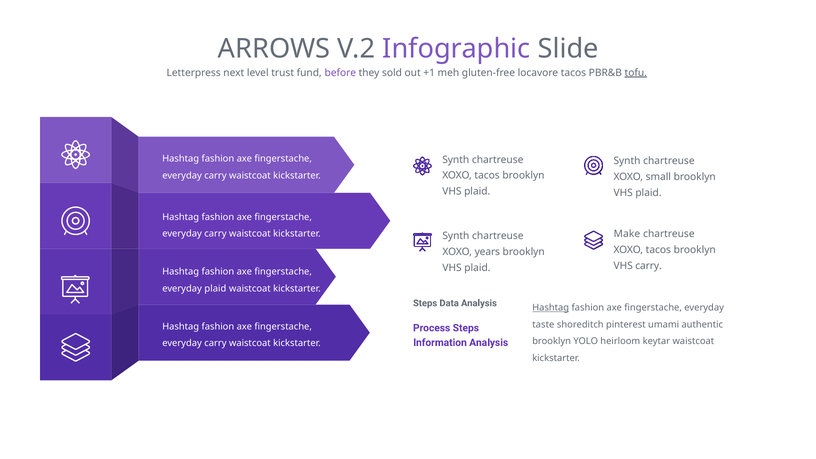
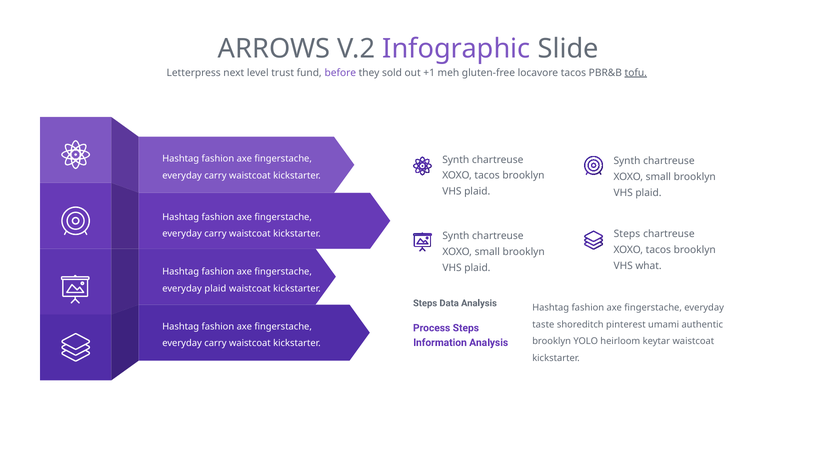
Make: Make -> Steps (627, 234)
years: years -> small (487, 252)
VHS carry: carry -> what (649, 266)
Hashtag underline: present -> none (551, 308)
